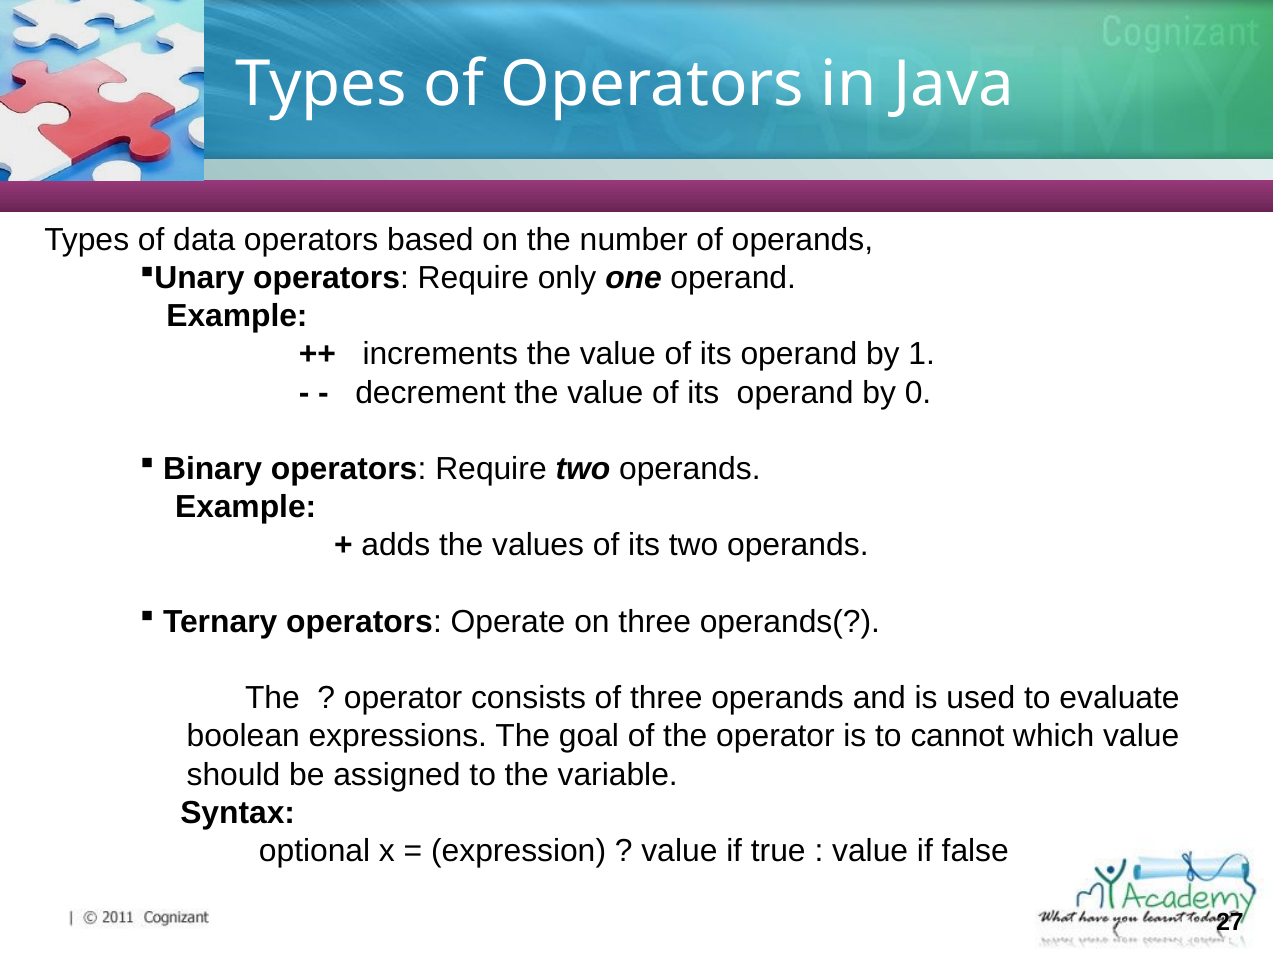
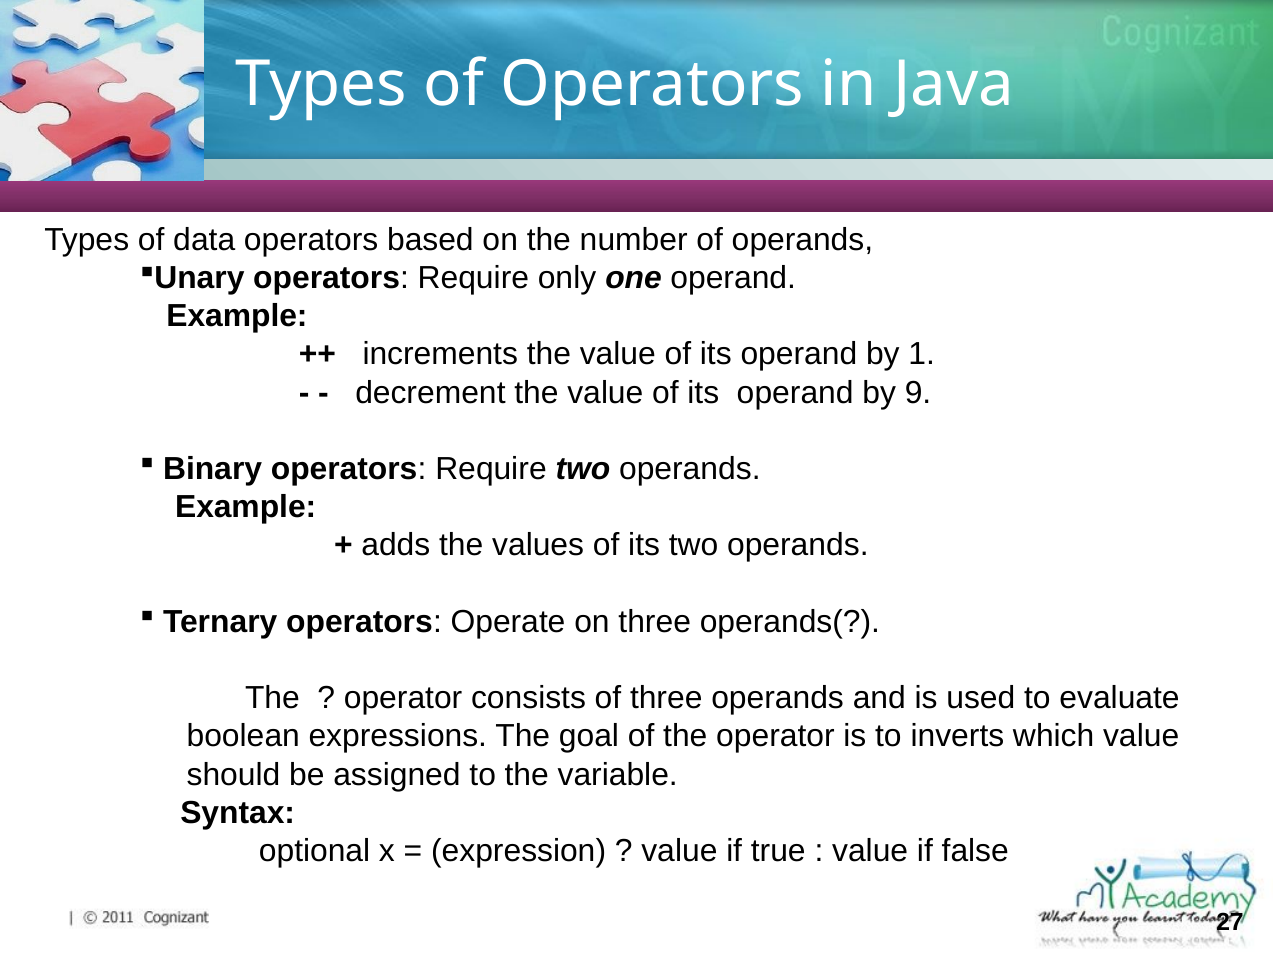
0: 0 -> 9 (918, 392)
cannot: cannot -> inverts (957, 736)
